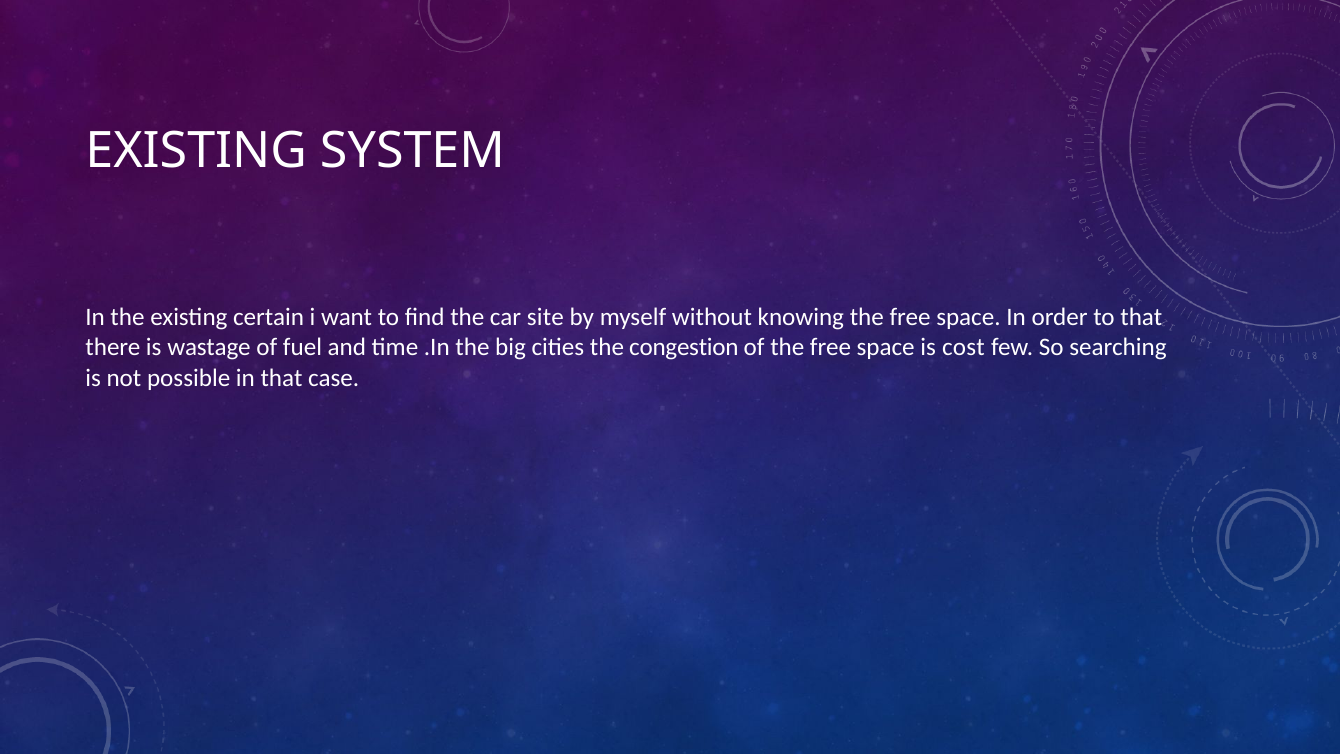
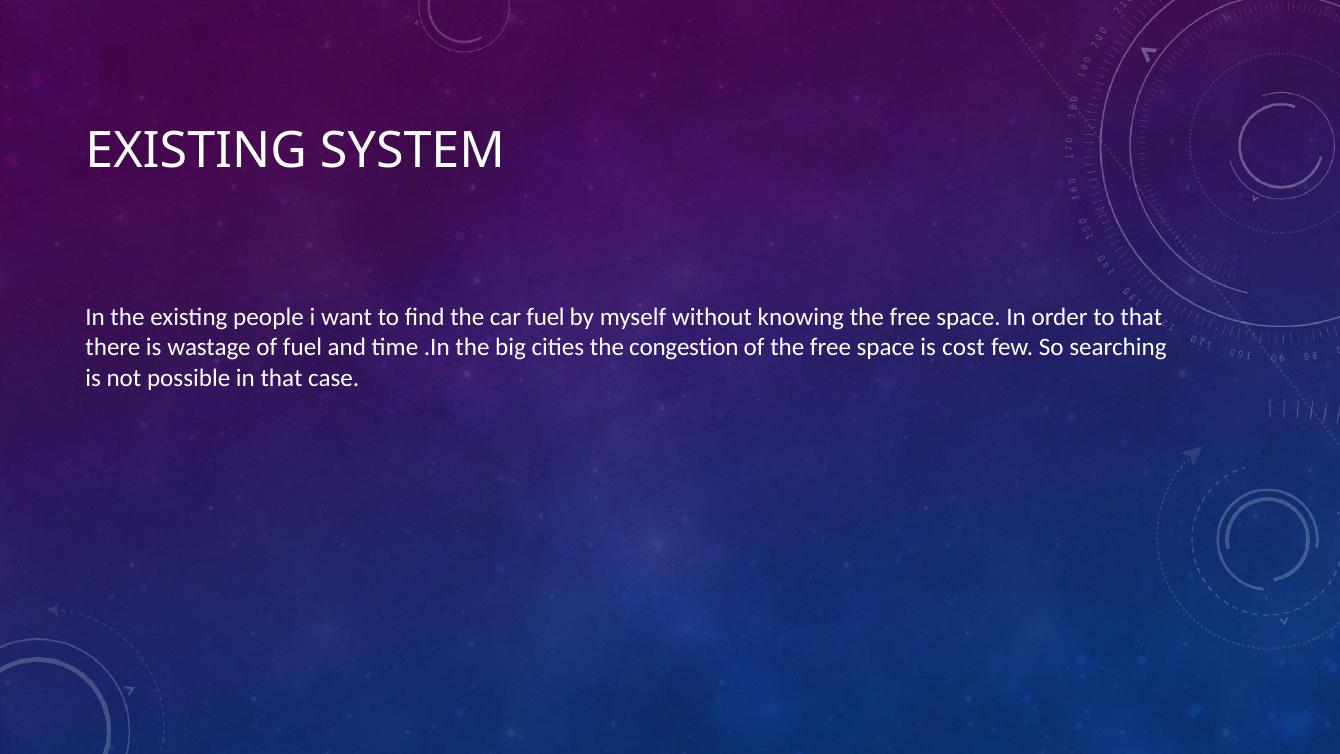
certain: certain -> people (268, 317)
car site: site -> fuel (546, 317)
